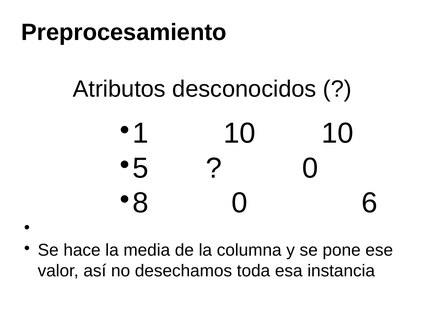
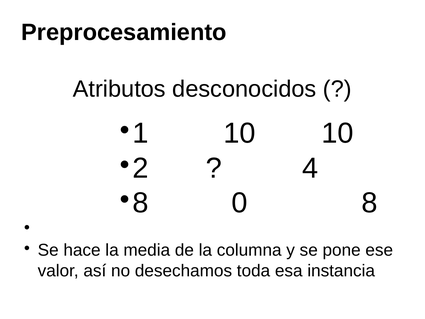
5: 5 -> 2 (141, 168)
0: 0 -> 4 (310, 168)
0 6: 6 -> 8 (370, 203)
